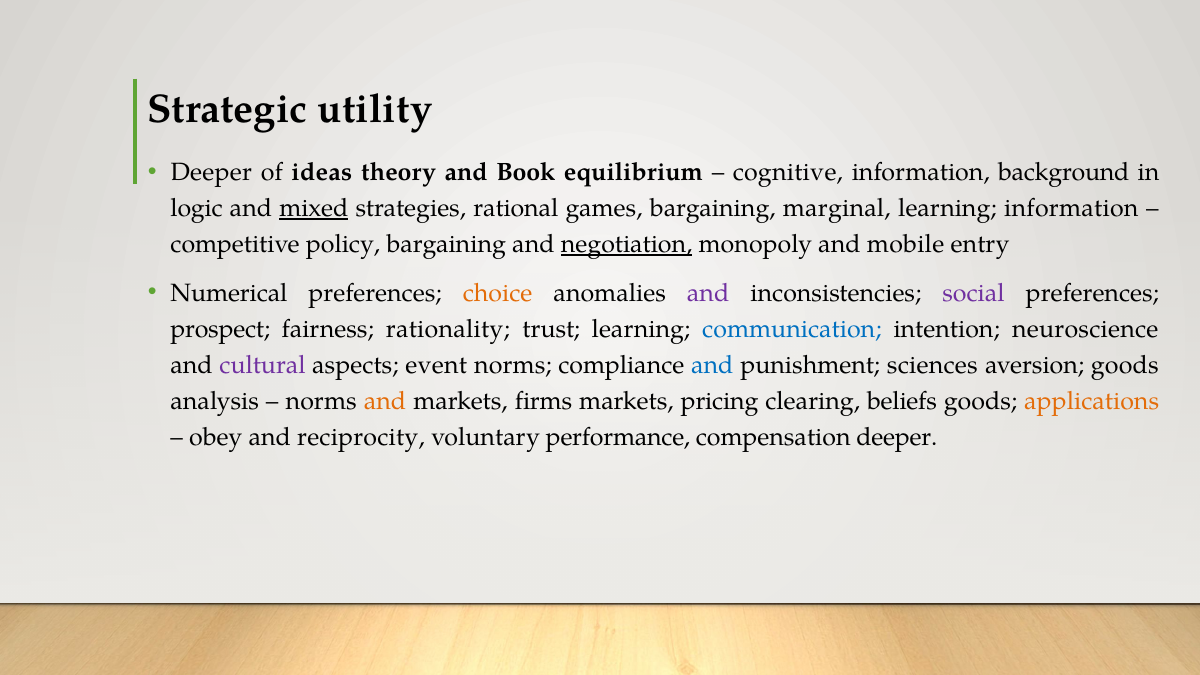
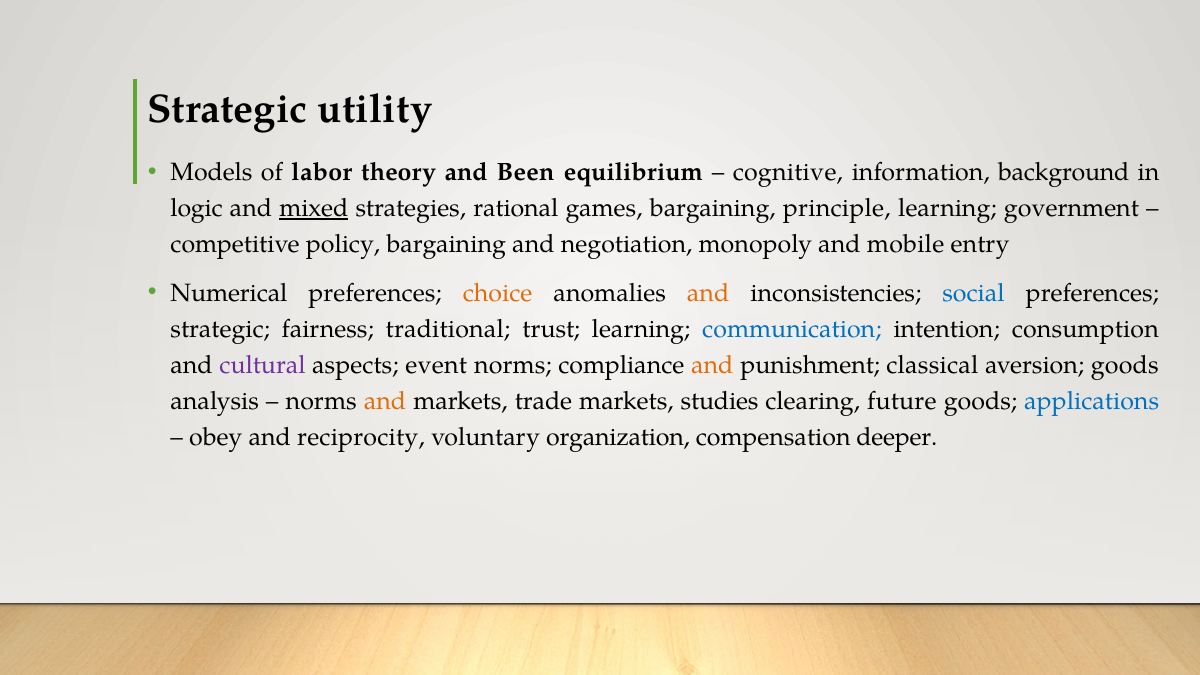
Deeper: Deeper -> Models (211, 172)
ideas: ideas -> labor (322, 172)
Book: Book -> Been (526, 172)
marginal: marginal -> principle (837, 208)
learning information: information -> government (1071, 208)
negotiation underline: present -> none (627, 244)
and colour: purple -> orange (708, 293)
social colour: purple -> blue (974, 293)
prospect: prospect -> strategic (220, 329)
rationality: rationality -> traditional (448, 329)
neuroscience: neuroscience -> consumption (1085, 329)
and colour: blue -> orange (712, 365)
sciences: sciences -> classical (932, 365)
firms: firms -> trade (543, 401)
pricing: pricing -> studies (720, 401)
beliefs: beliefs -> future (902, 401)
applications colour: orange -> blue (1092, 401)
performance: performance -> organization (618, 437)
